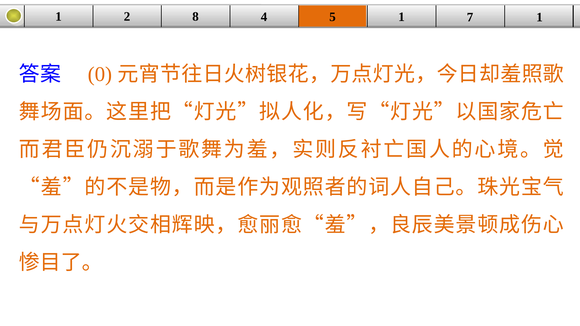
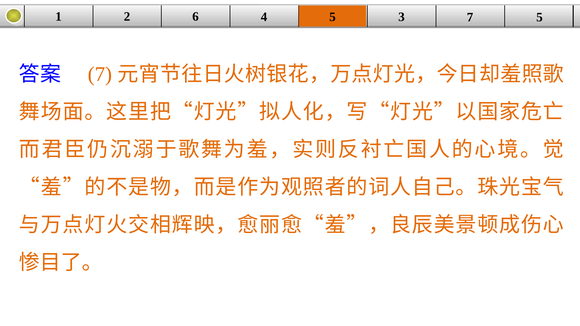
8: 8 -> 6 (196, 17)
5 1: 1 -> 3 (402, 17)
7 1: 1 -> 5 (540, 17)
0: 0 -> 7 (100, 74)
